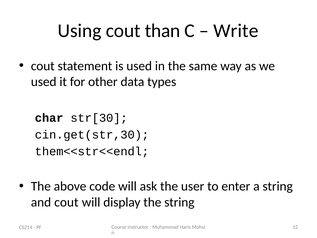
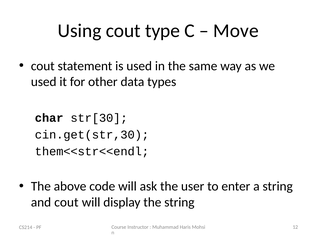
than: than -> type (163, 31)
Write: Write -> Move (236, 31)
